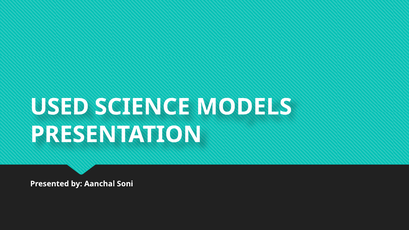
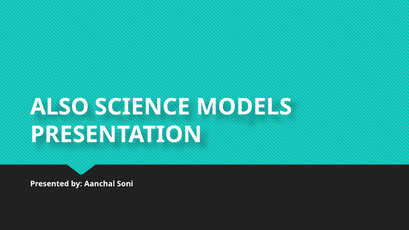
USED: USED -> ALSO (59, 107)
